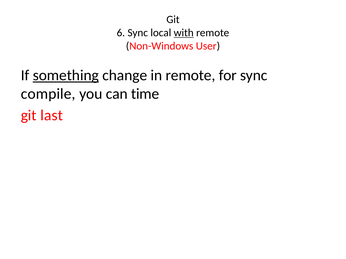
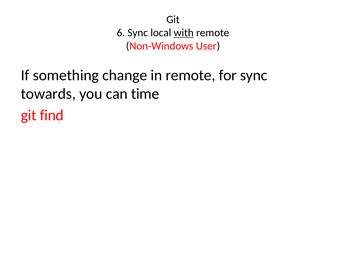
something underline: present -> none (66, 75)
compile: compile -> towards (48, 94)
last: last -> find (52, 116)
